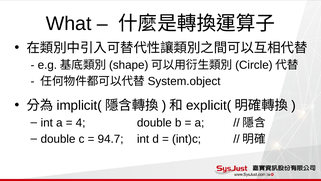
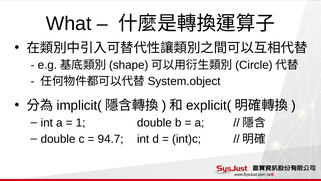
4: 4 -> 1 (81, 122)
